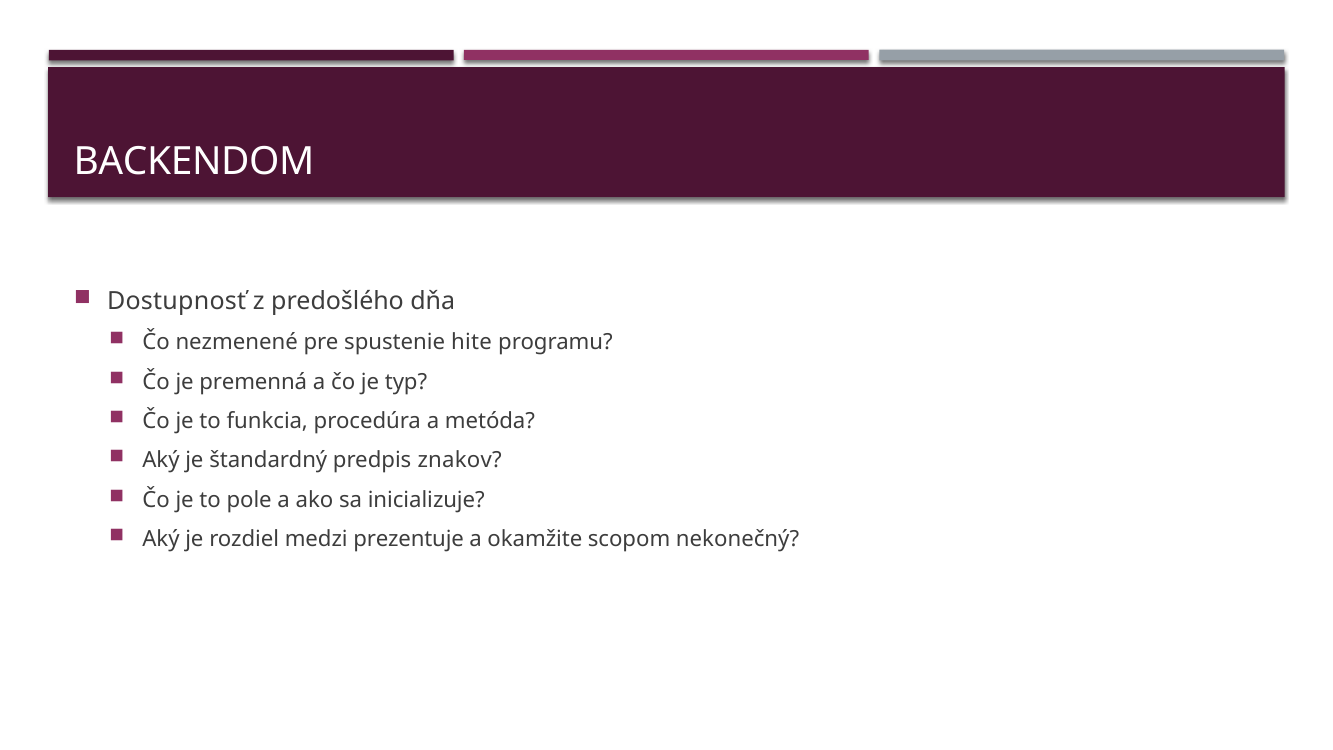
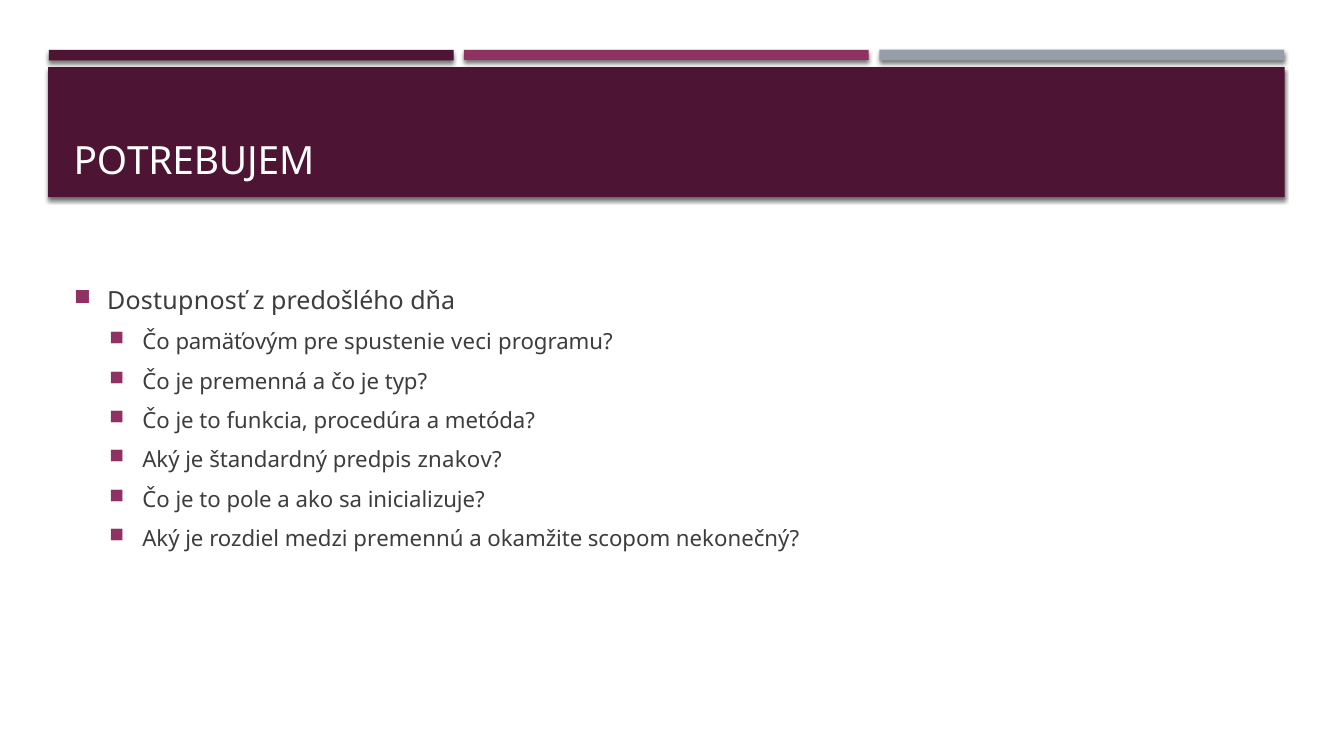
BACKENDOM: BACKENDOM -> POTREBUJEM (194, 162)
nezmenené: nezmenené -> pamäťovým (237, 342)
hite: hite -> veci (472, 342)
prezentuje: prezentuje -> premennú (408, 539)
